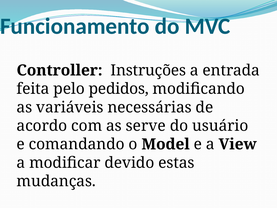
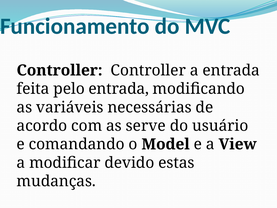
Controller Instruções: Instruções -> Controller (148, 70)
pelo pedidos: pedidos -> entrada (119, 89)
